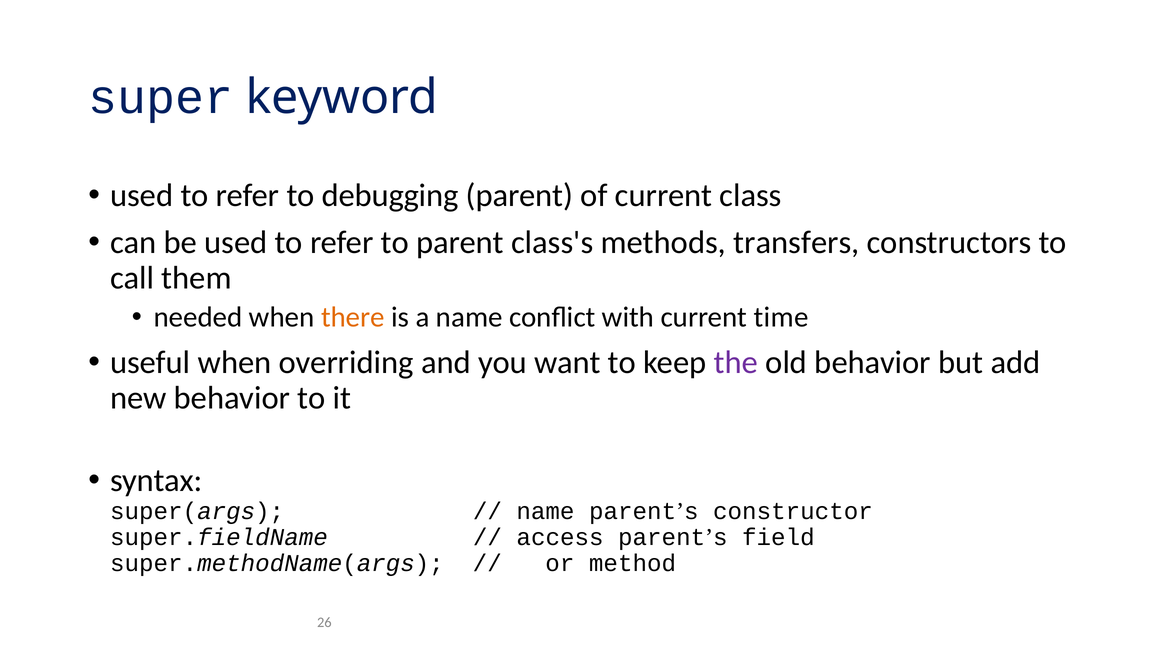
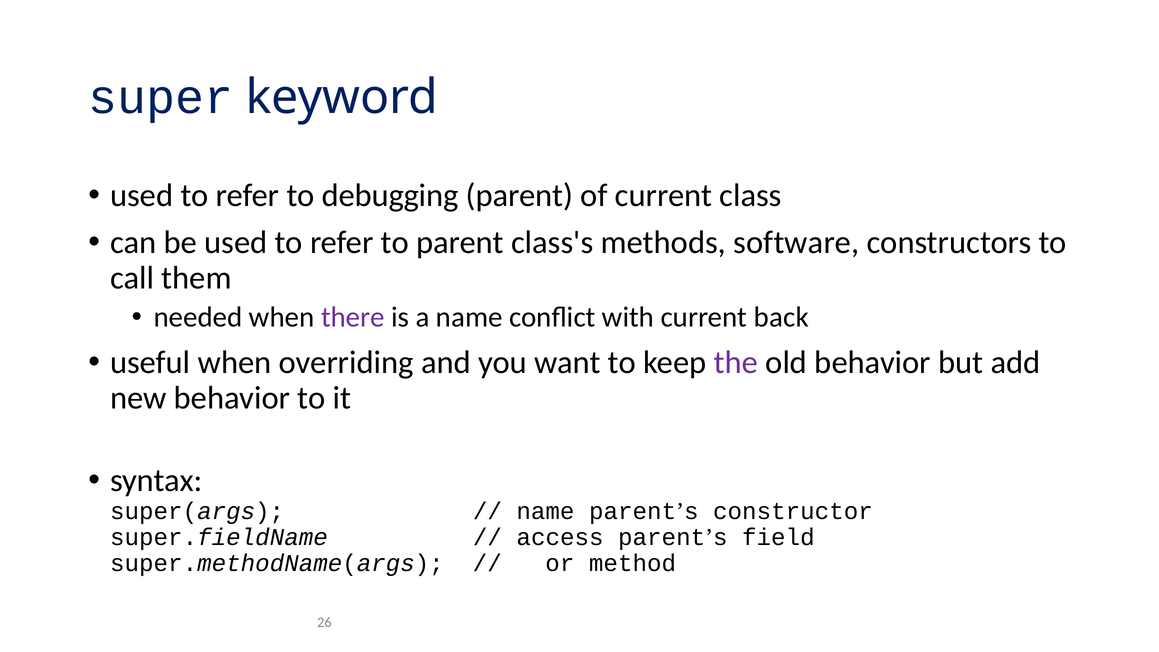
transfers: transfers -> software (796, 243)
there colour: orange -> purple (353, 317)
time: time -> back (781, 317)
